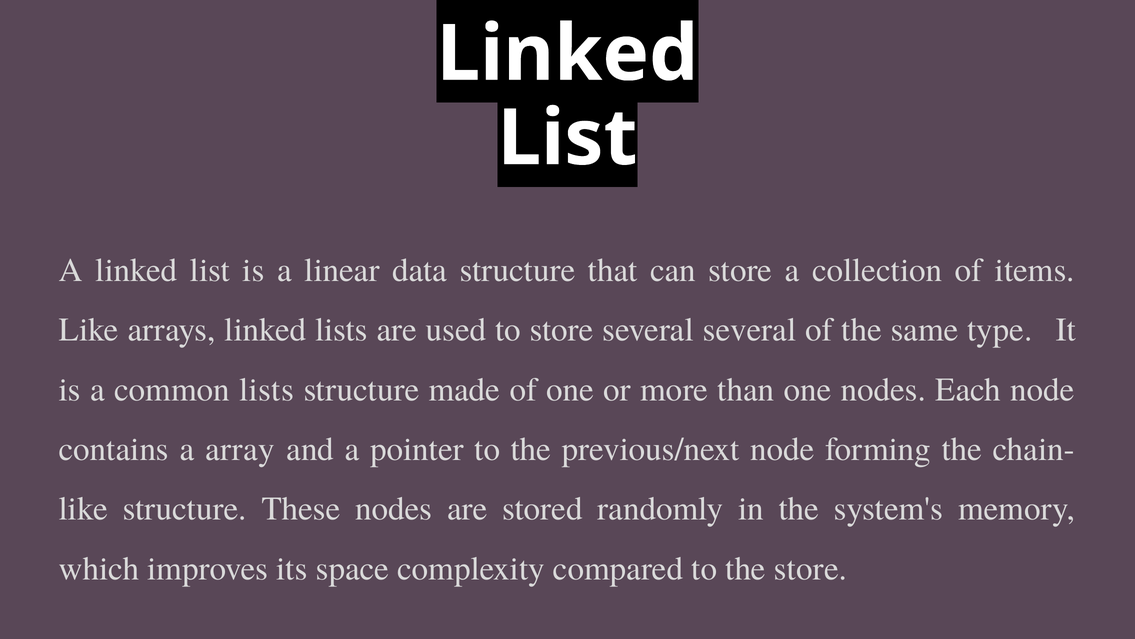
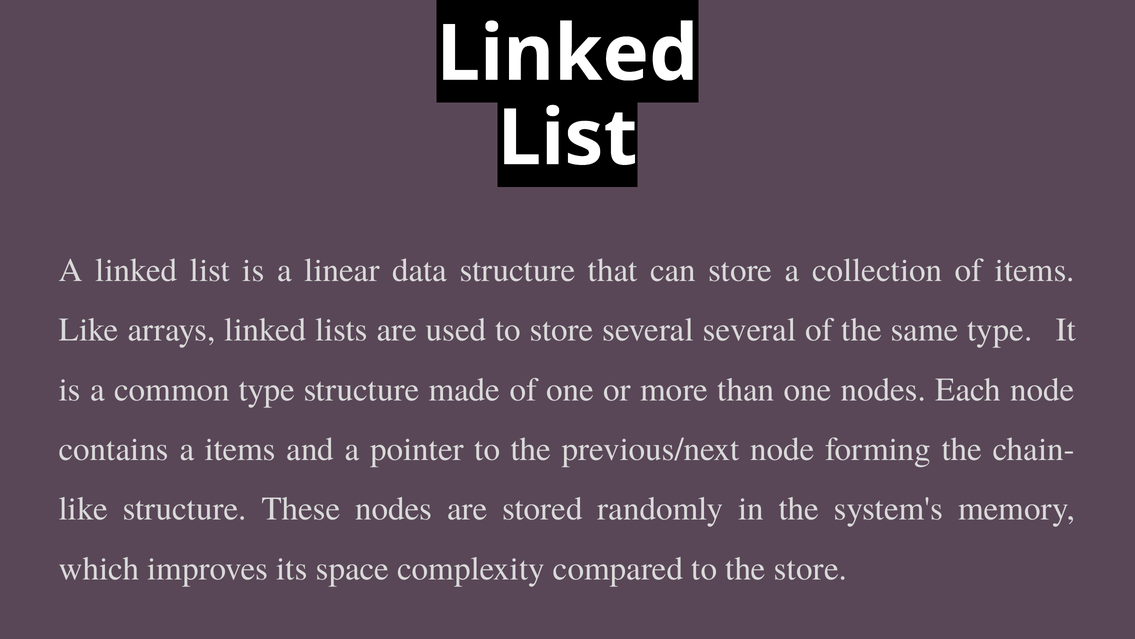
common lists: lists -> type (267, 389)
a array: array -> items (240, 449)
